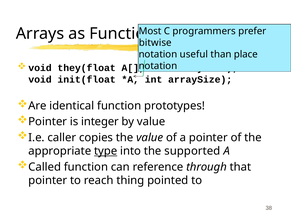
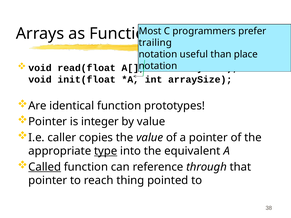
bitwise: bitwise -> trailing (155, 43)
they(float: they(float -> read(float (87, 68)
supported: supported -> equivalent (192, 151)
Called underline: none -> present (45, 167)
